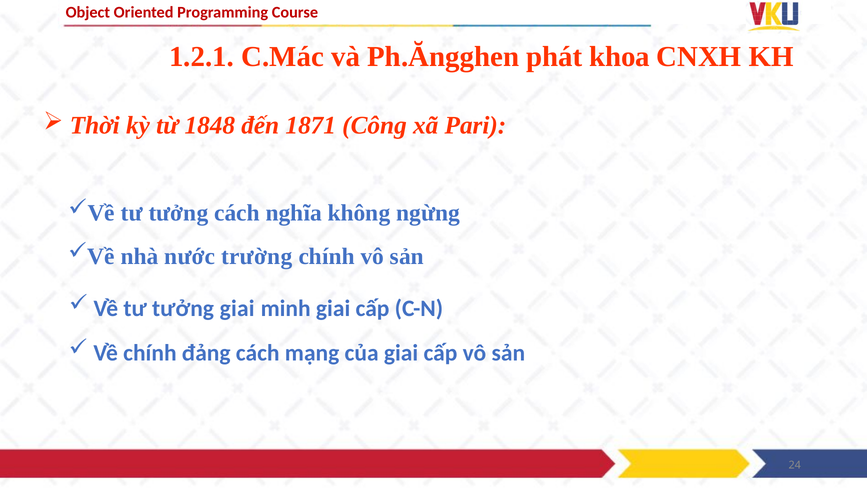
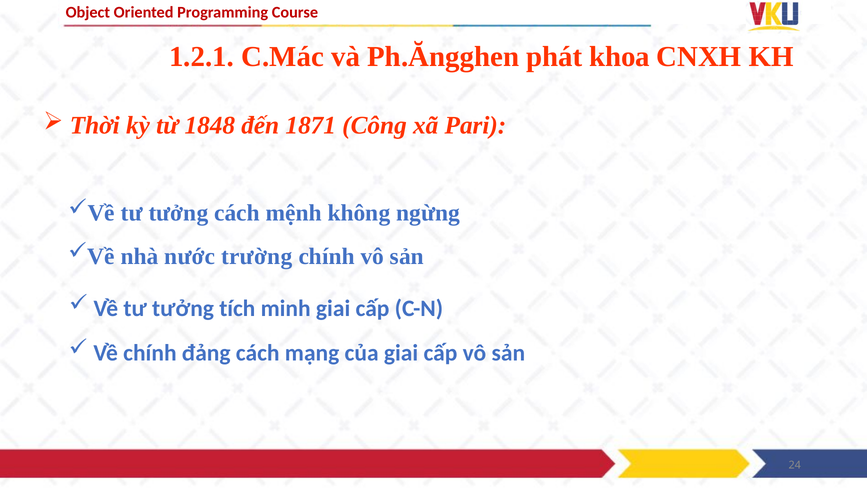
nghĩa: nghĩa -> mệnh (294, 213)
tưởng giai: giai -> tích (237, 308)
